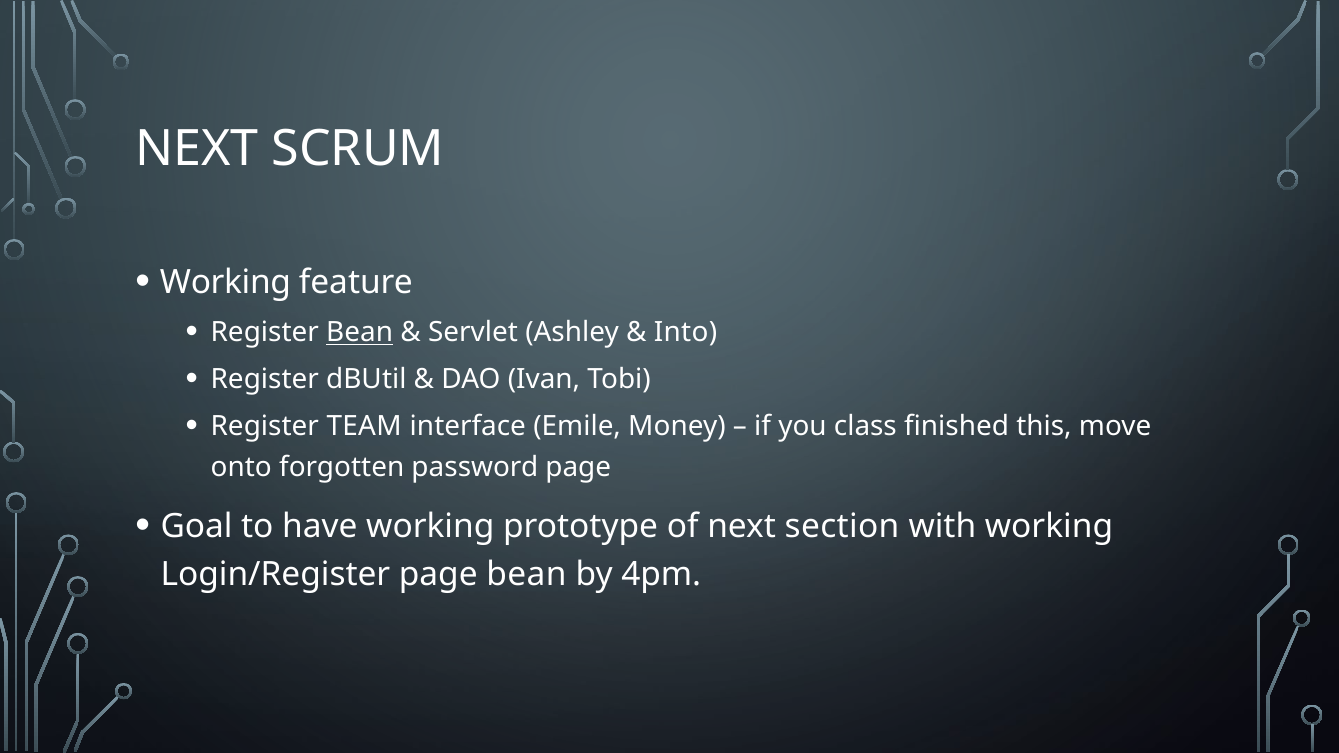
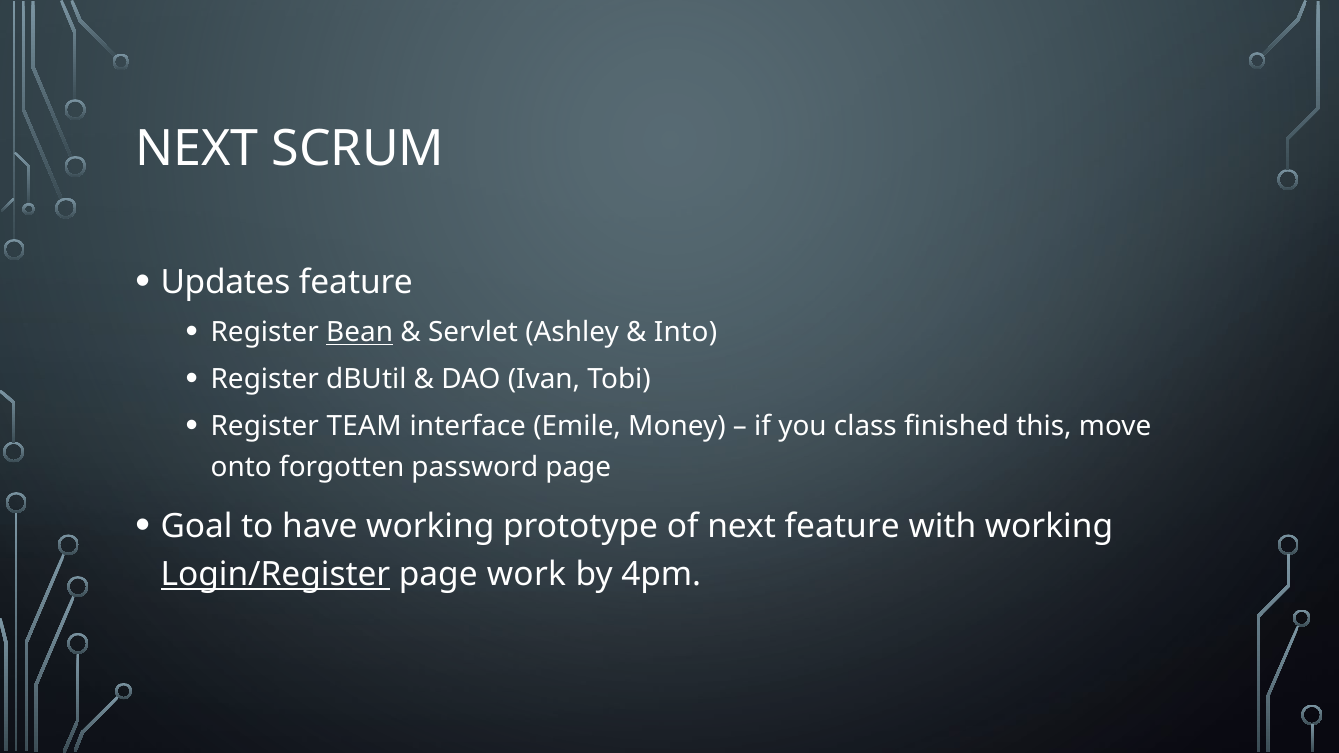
Working: Working -> Updates (225, 283)
next section: section -> feature (842, 526)
Login/Register underline: none -> present (275, 574)
page bean: bean -> work (526, 574)
